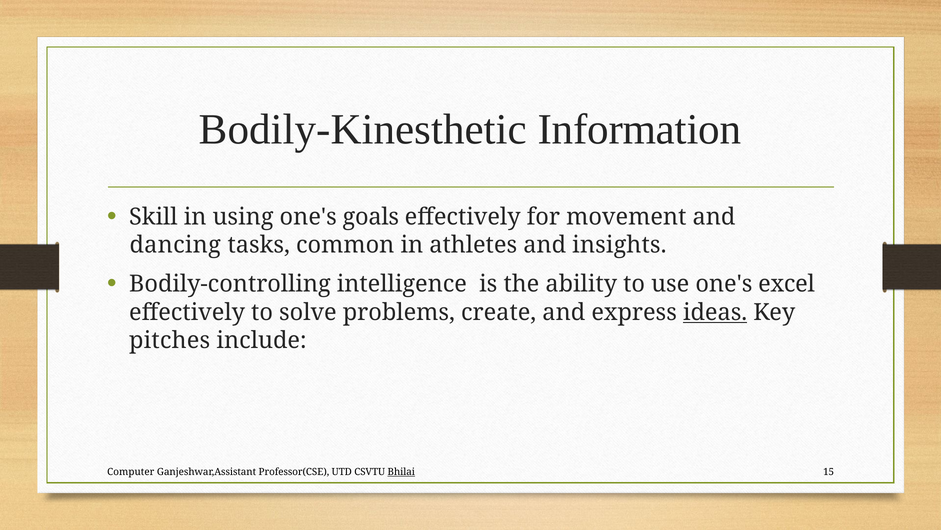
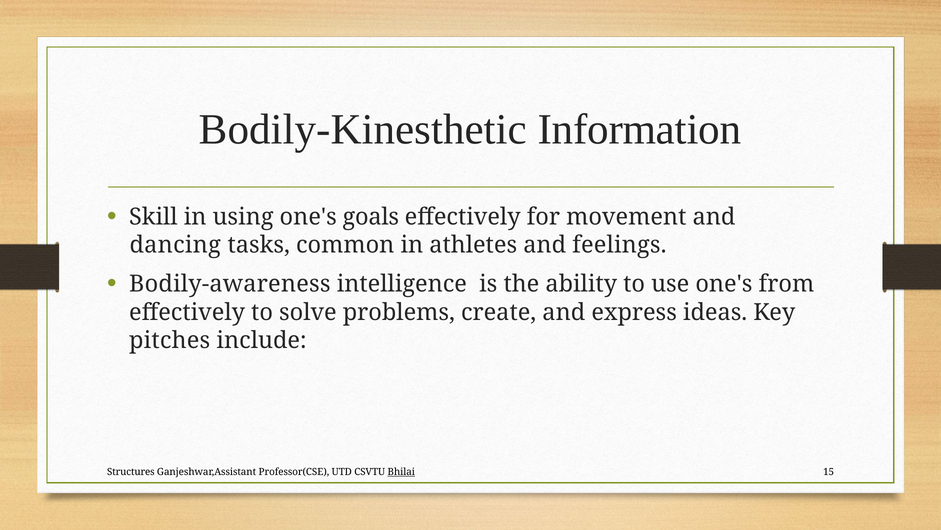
insights: insights -> feelings (619, 245)
Bodily-controlling: Bodily-controlling -> Bodily-awareness (230, 284)
excel: excel -> from (786, 284)
ideas underline: present -> none (715, 312)
Computer: Computer -> Structures (131, 471)
